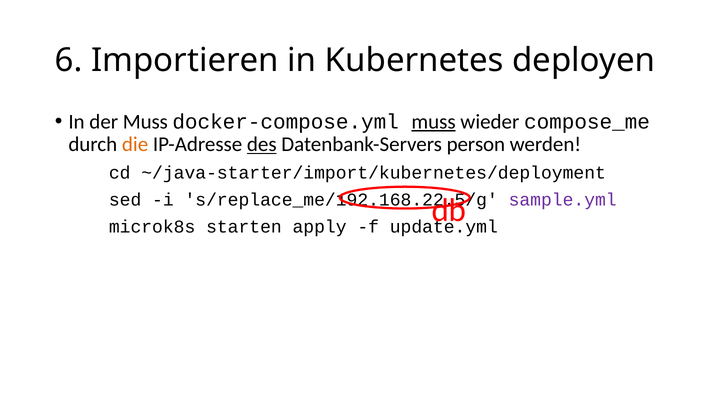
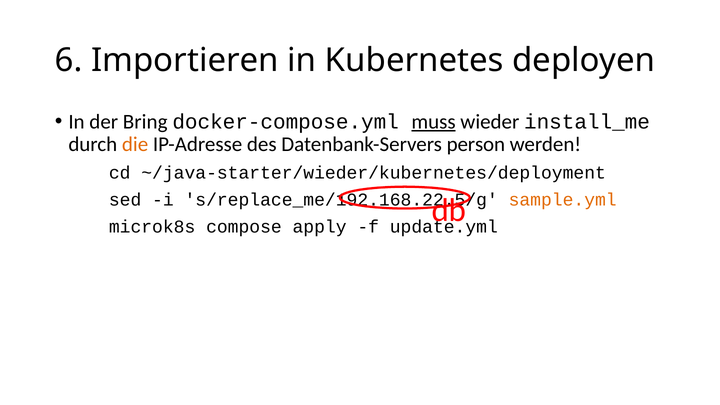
der Muss: Muss -> Bring (145, 122)
compose_me: compose_me -> install_me (587, 122)
des underline: present -> none (262, 144)
~/java-starter/import/kubernetes/deployment: ~/java-starter/import/kubernetes/deployment -> ~/java-starter/wieder/kubernetes/deployment (374, 173)
sample.yml colour: purple -> orange (563, 200)
starten: starten -> compose (244, 227)
